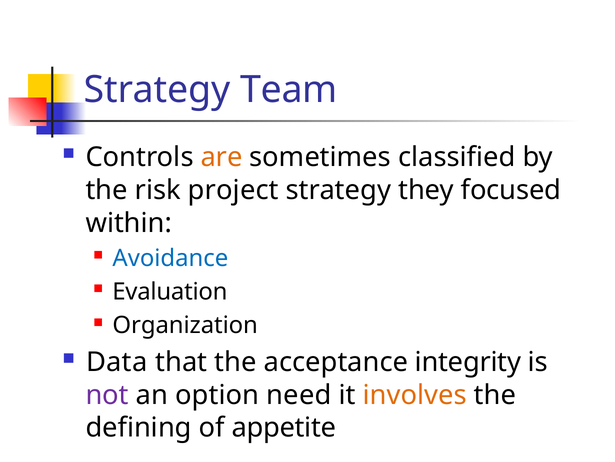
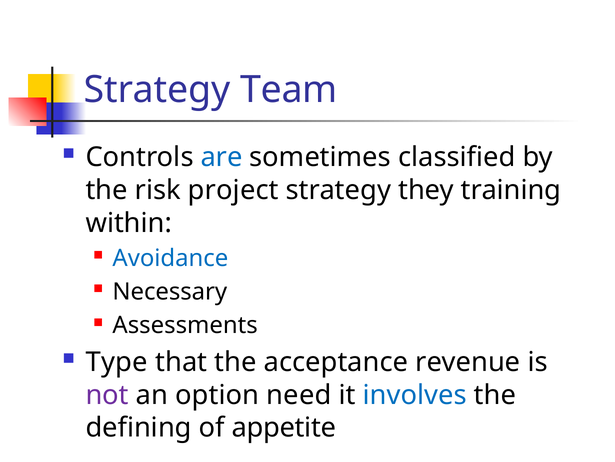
are colour: orange -> blue (222, 157)
focused: focused -> training (511, 190)
Evaluation: Evaluation -> Necessary (170, 292)
Organization: Organization -> Assessments (185, 325)
Data: Data -> Type (117, 362)
integrity: integrity -> revenue (468, 362)
involves colour: orange -> blue (415, 394)
